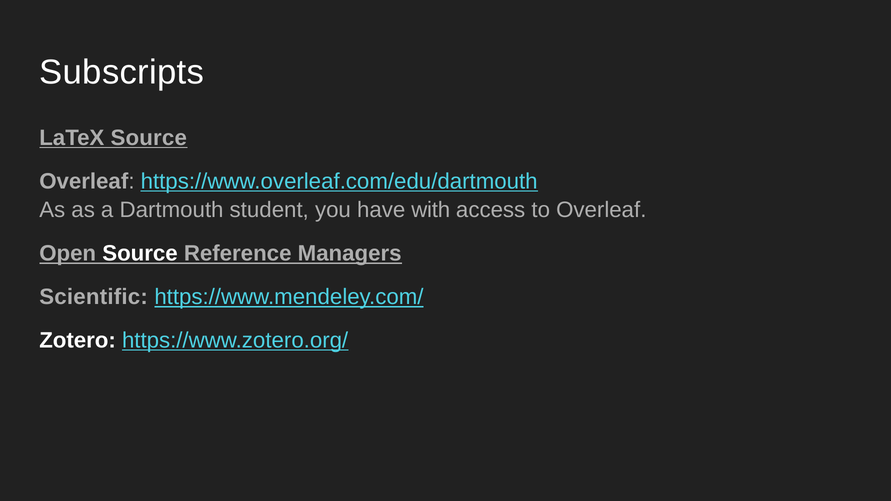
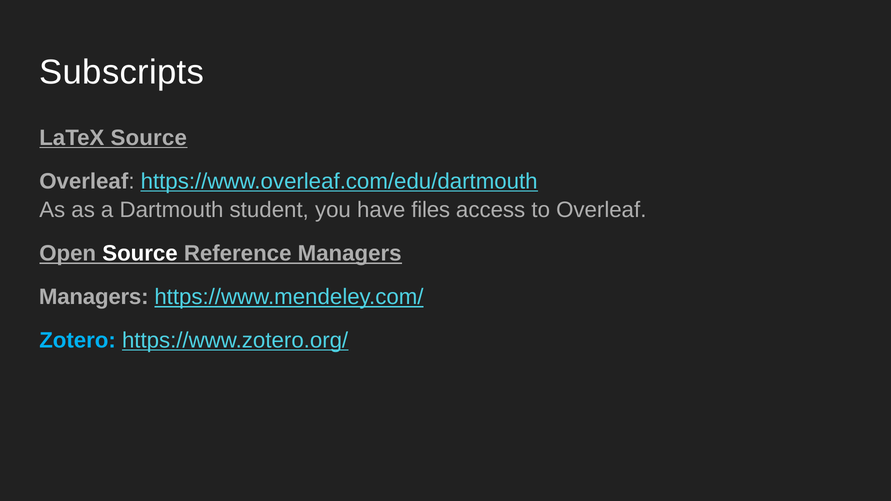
with: with -> files (431, 210)
Scientific: Scientific -> Managers (94, 297)
Zotero colour: white -> light blue (78, 340)
